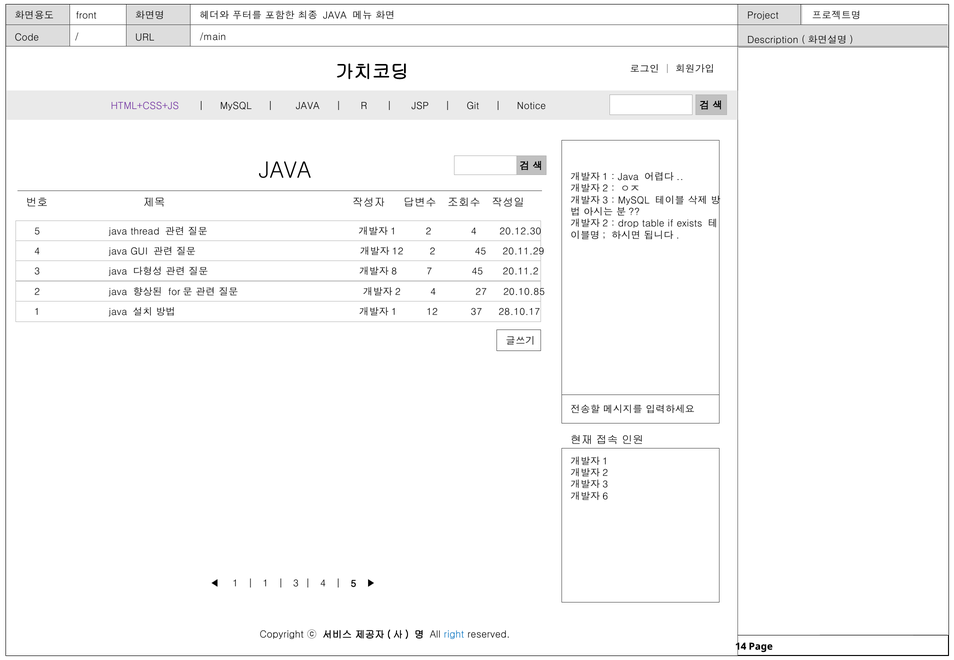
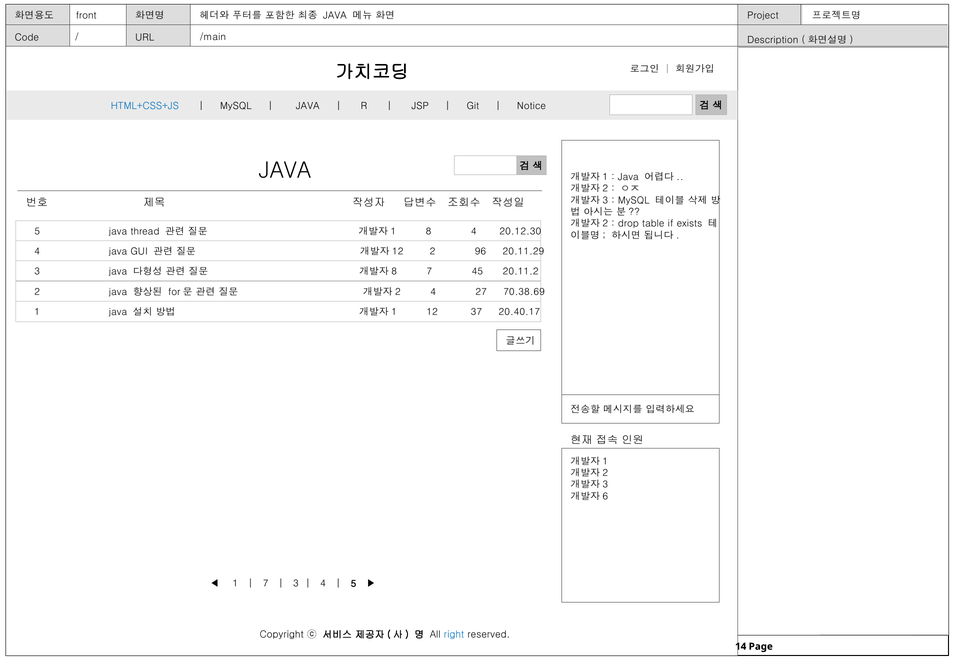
HTML+CSS+JS colour: purple -> blue (145, 106)
1 2: 2 -> 8 (429, 232)
2 45: 45 -> 96 (480, 252)
20.10.85: 20.10.85 -> 70.38.69 (524, 292)
28.10.17: 28.10.17 -> 20.40.17 (519, 312)
1: 1 -> 7 (266, 584)
